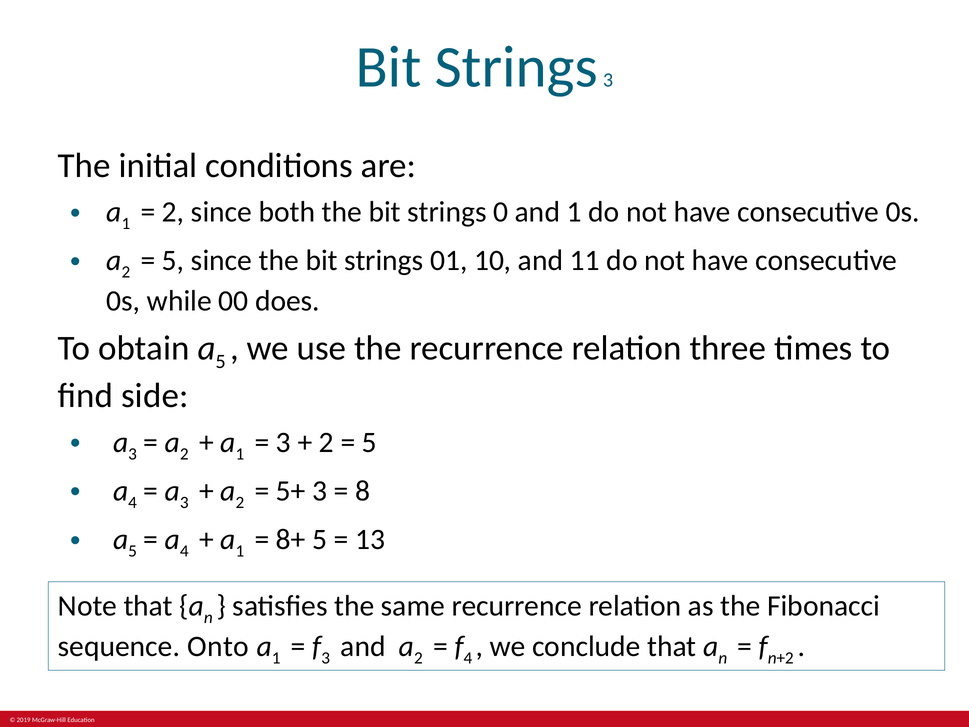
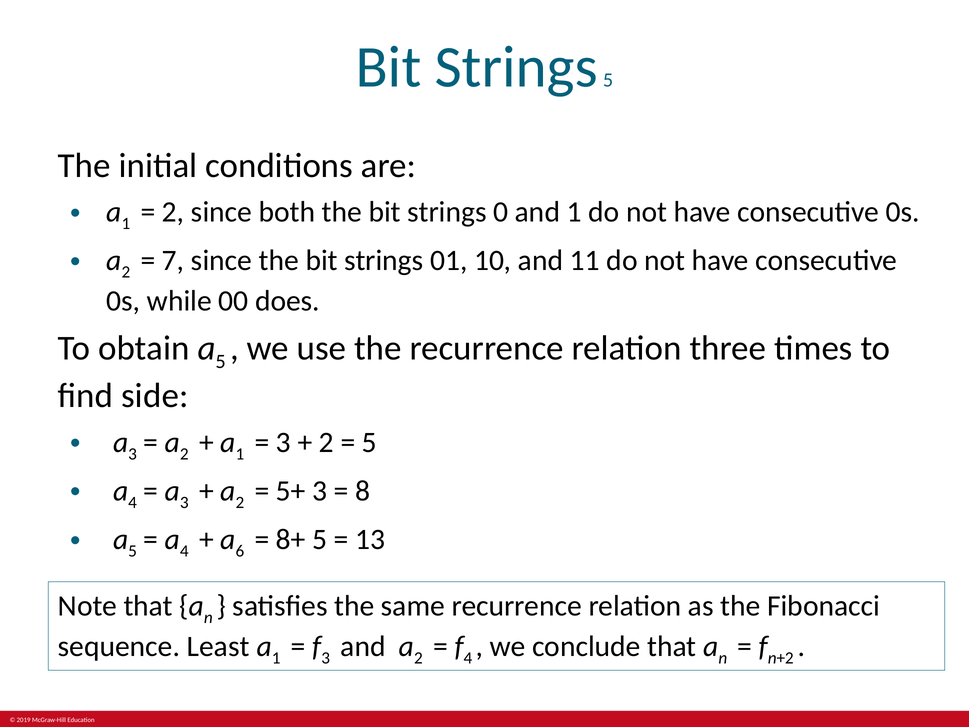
Strings 3: 3 -> 5 (608, 80)
5: 5 -> 7 (173, 260)
1: 1 -> 6 (240, 551)
Onto: Onto -> Least (218, 646)
